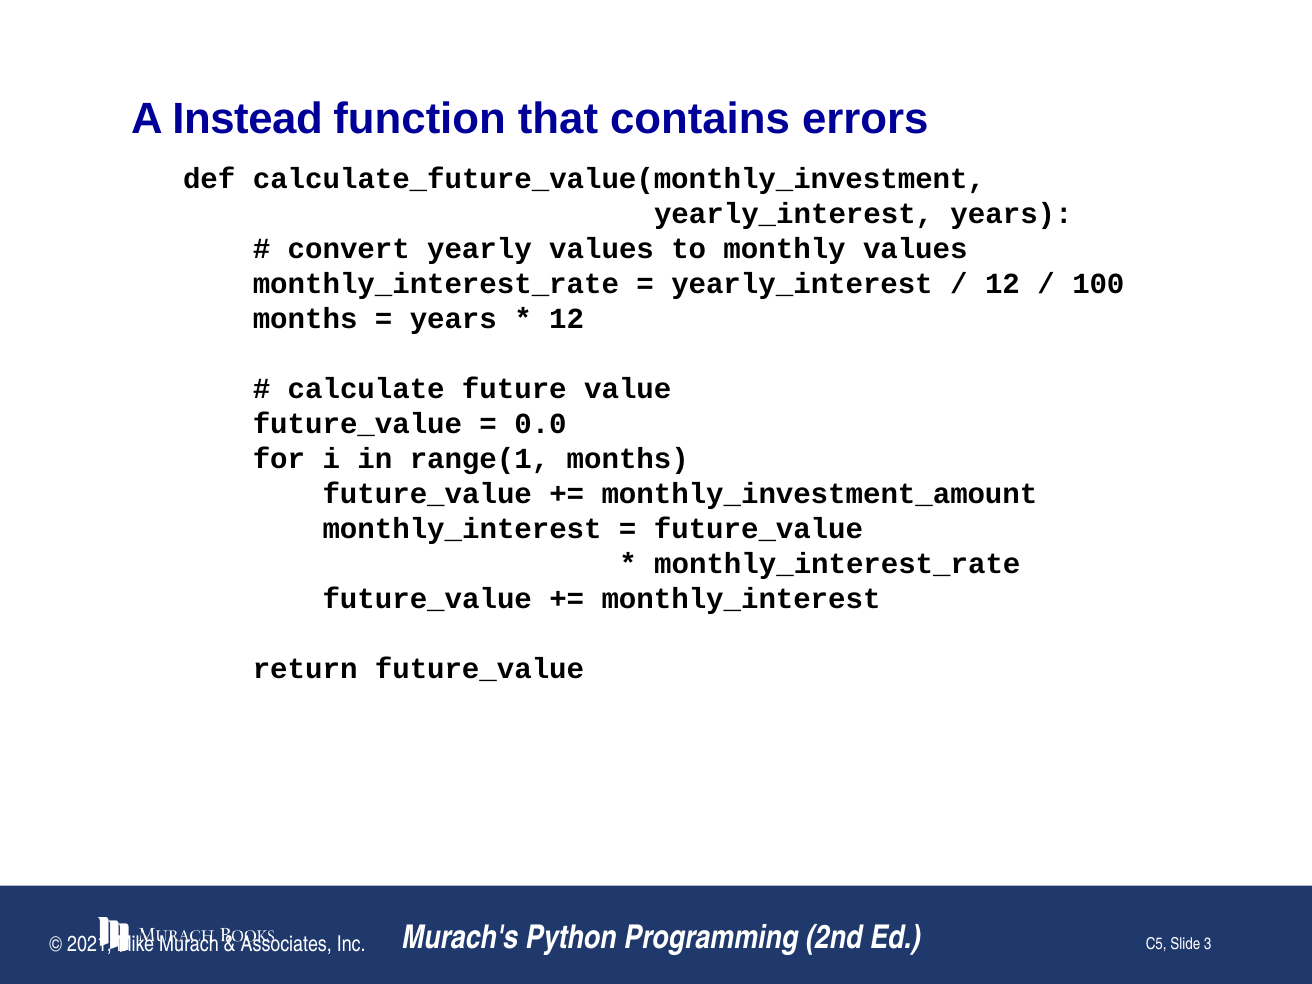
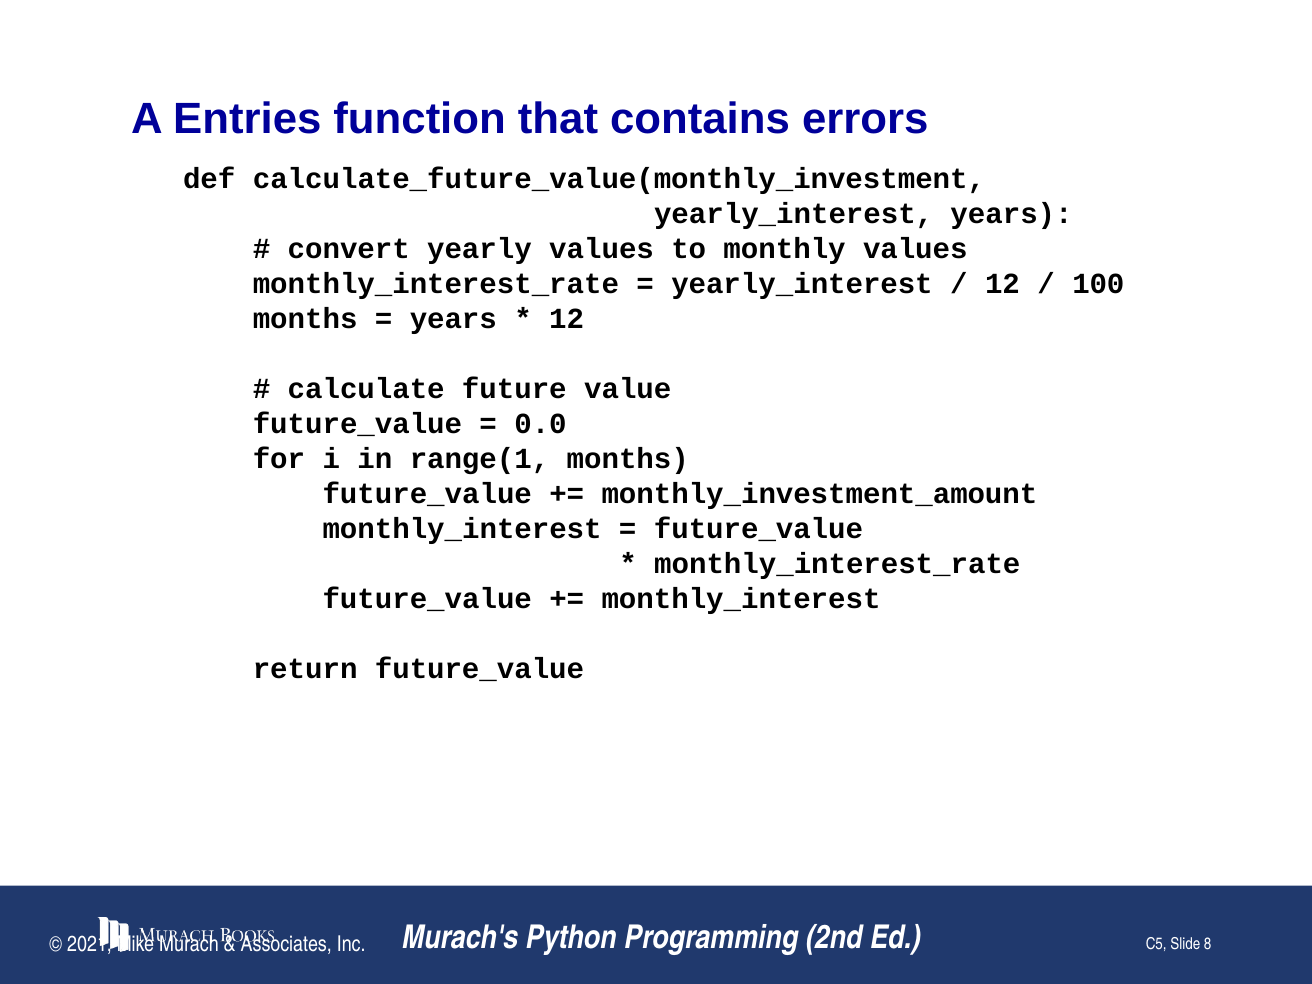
Instead: Instead -> Entries (247, 119)
3: 3 -> 8 (1208, 944)
